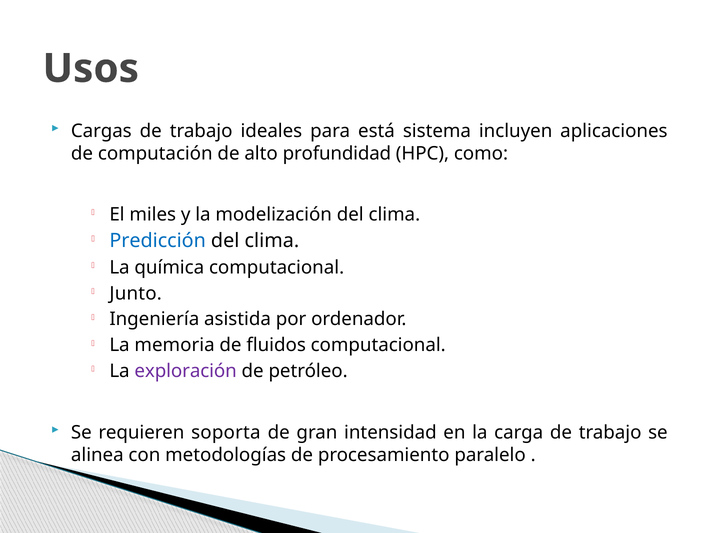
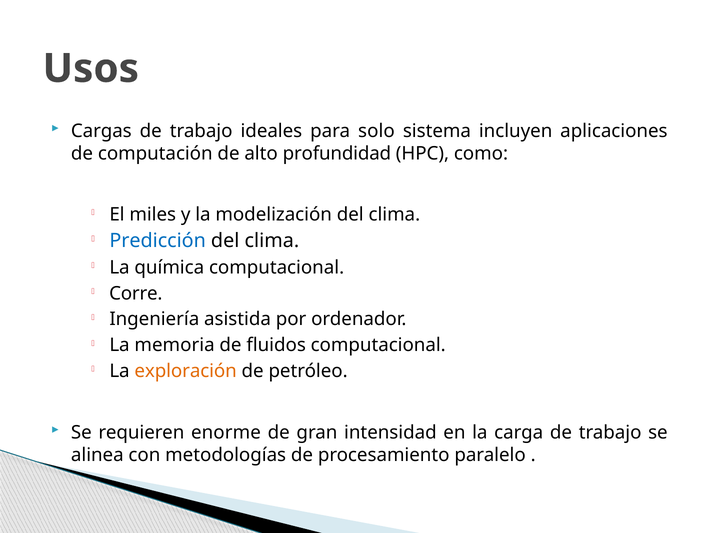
está: está -> solo (376, 131)
Junto: Junto -> Corre (136, 293)
exploración colour: purple -> orange (186, 371)
soporta: soporta -> enorme (226, 433)
